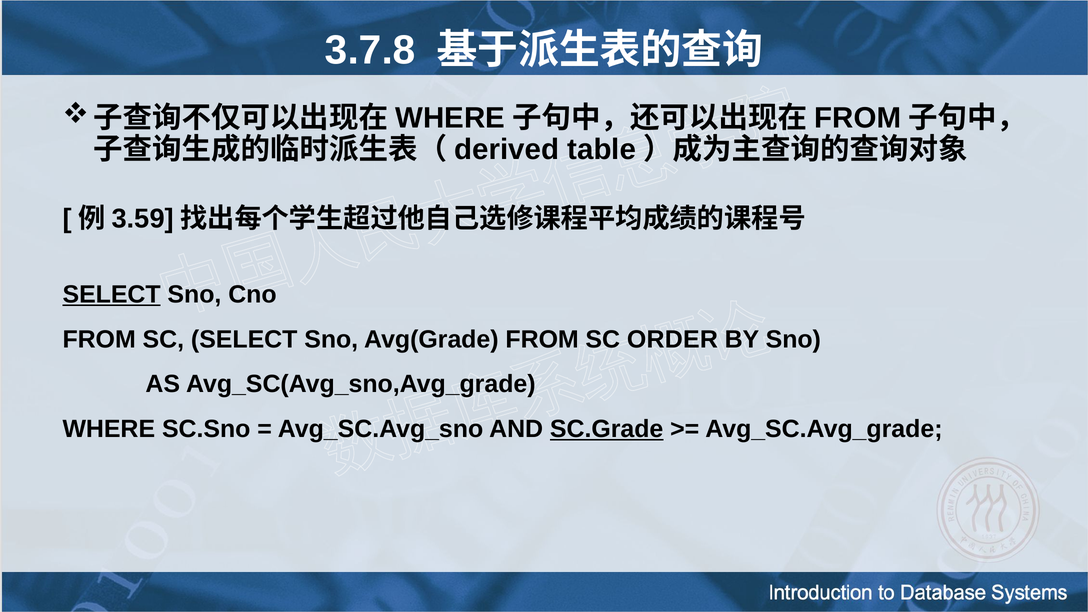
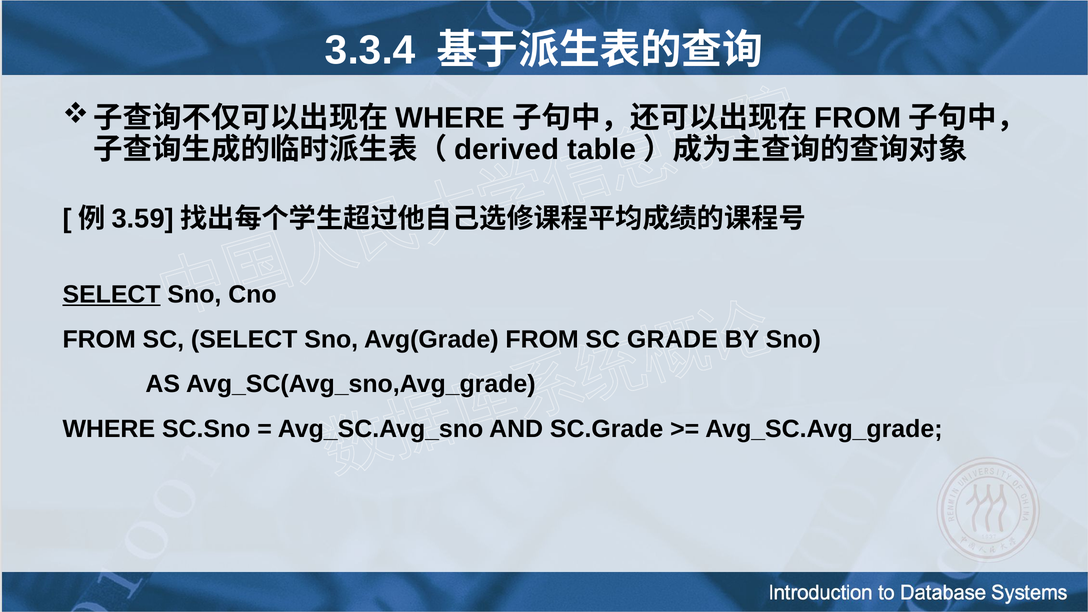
3.7.8: 3.7.8 -> 3.3.4 (370, 50)
ORDER: ORDER -> GRADE (672, 339)
SC.Grade underline: present -> none (607, 429)
